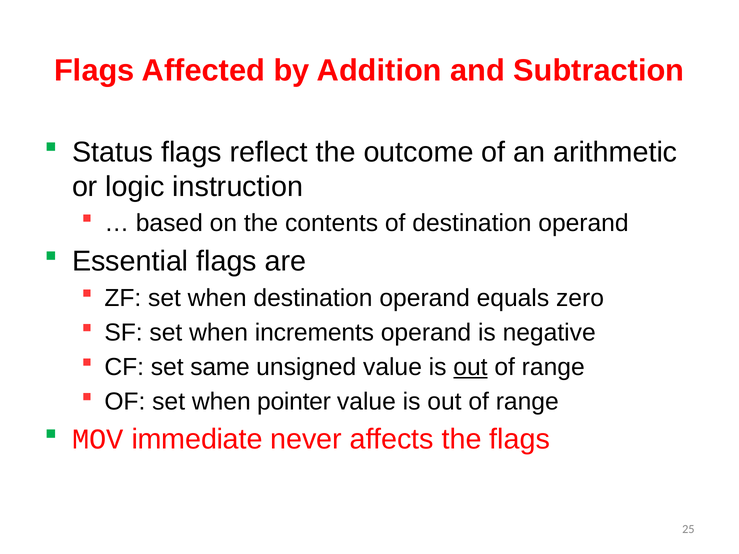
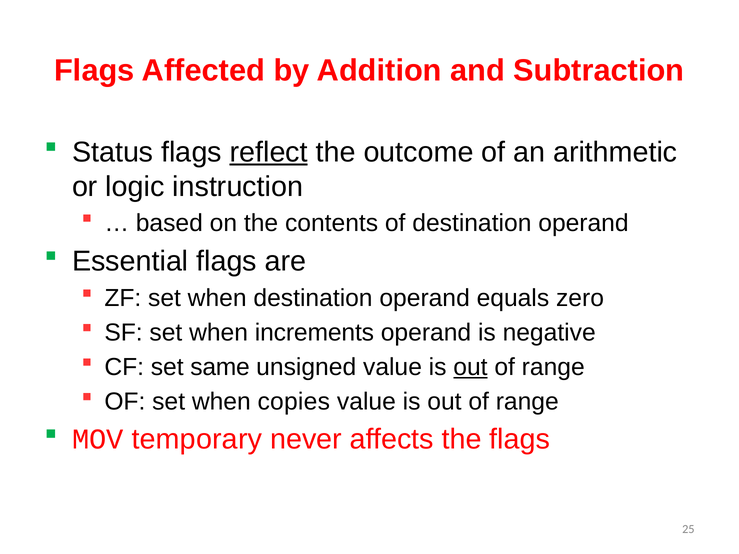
reflect underline: none -> present (269, 152)
pointer: pointer -> copies (294, 402)
immediate: immediate -> temporary (197, 440)
